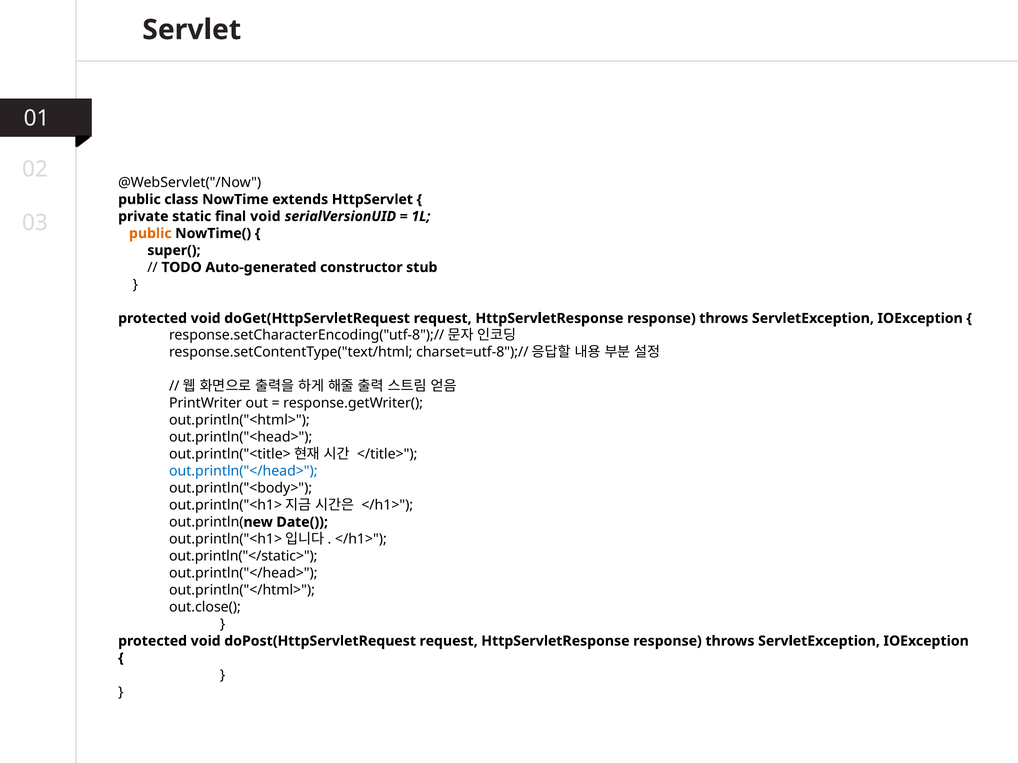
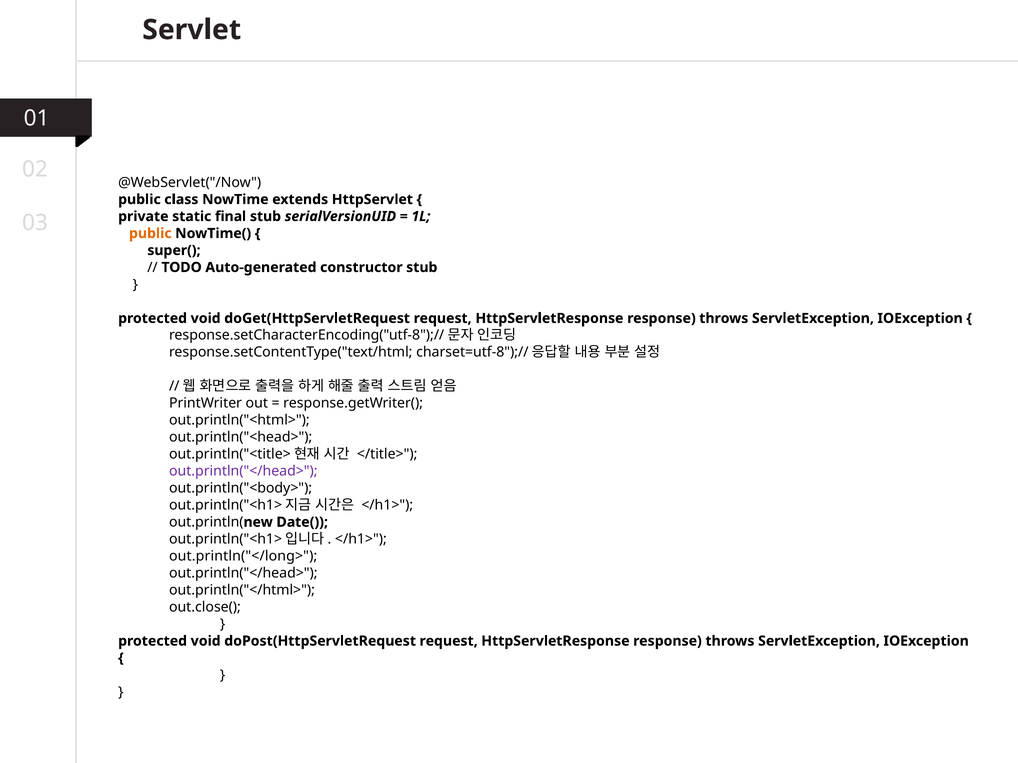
final void: void -> stub (266, 217)
out.println("</head> colour: blue -> purple (243, 471)
out.println("</static>: out.println("</static> -> out.println("</long> (243, 556)
